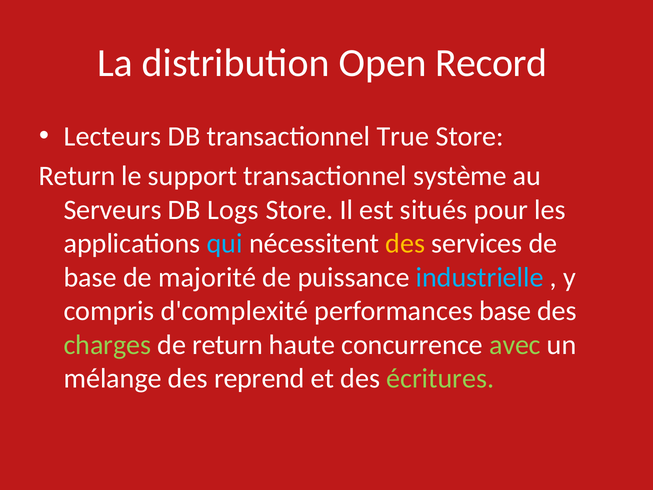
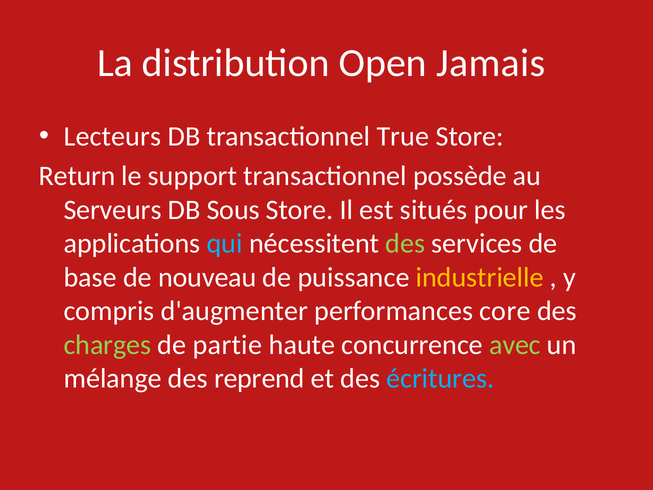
Record: Record -> Jamais (491, 63)
système: système -> possède (460, 176)
Logs: Logs -> Sous (233, 210)
des colour: yellow -> light green (405, 243)
majorité: majorité -> nouveau (207, 277)
industrielle colour: light blue -> yellow (480, 277)
d'complexité: d'complexité -> d'augmenter (234, 311)
performances base: base -> core (505, 311)
de return: return -> partie (227, 345)
écritures colour: light green -> light blue (440, 378)
